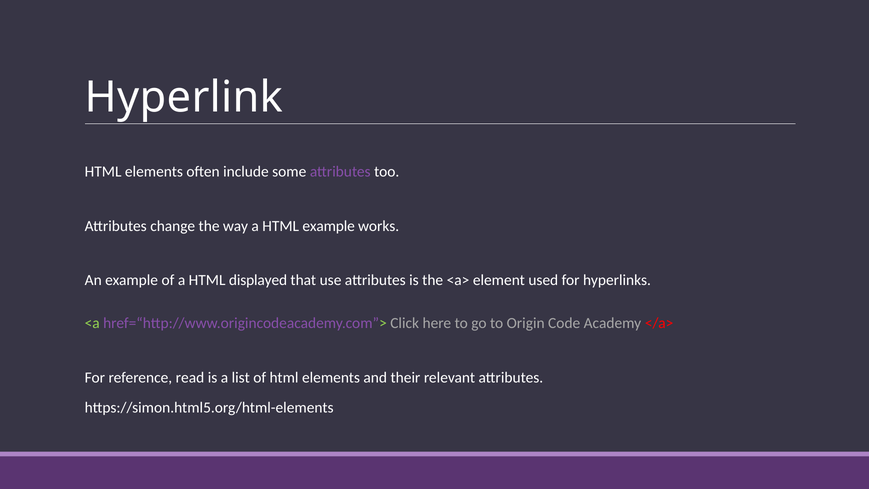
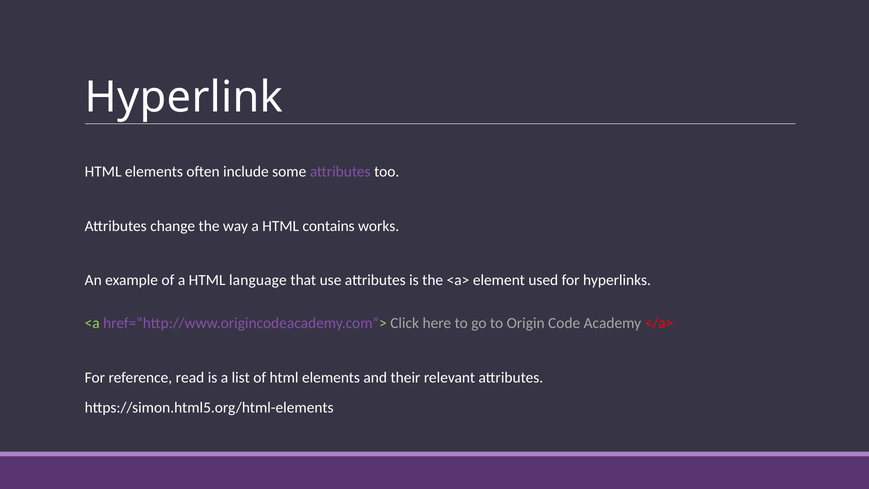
HTML example: example -> contains (329, 226)
displayed: displayed -> language (258, 280)
